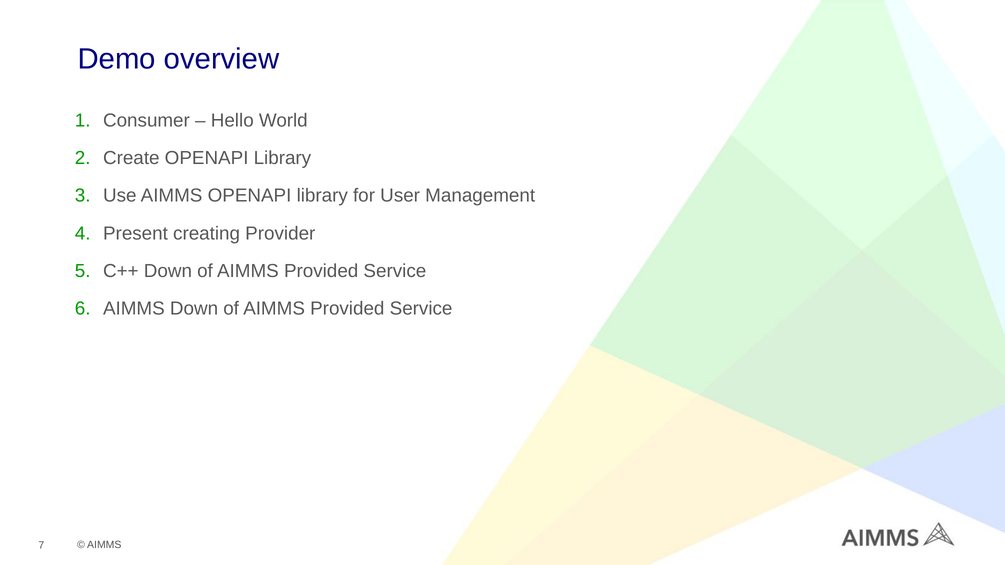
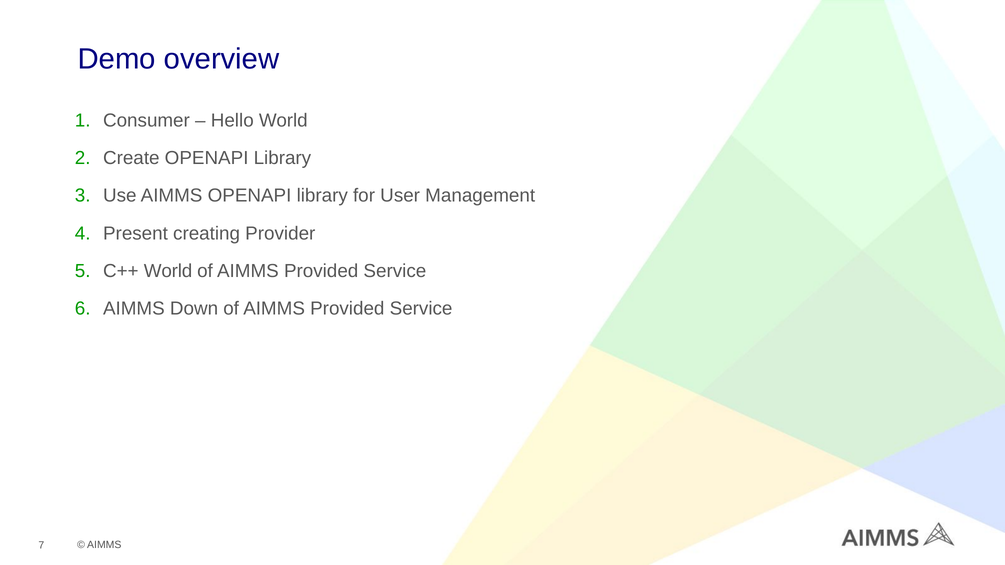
C++ Down: Down -> World (168, 271)
